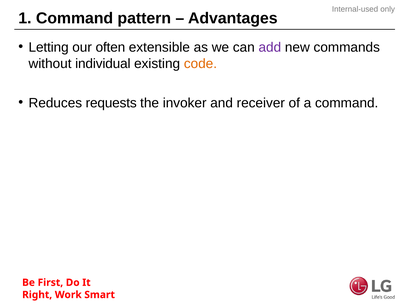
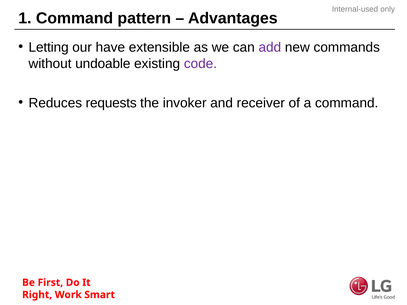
often: often -> have (110, 47)
individual: individual -> undoable (103, 64)
code colour: orange -> purple (200, 64)
